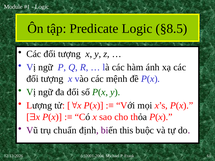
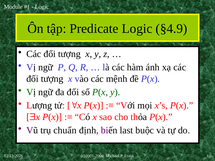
§8.5: §8.5 -> §4.9 (172, 29)
this: this -> last (126, 131)
